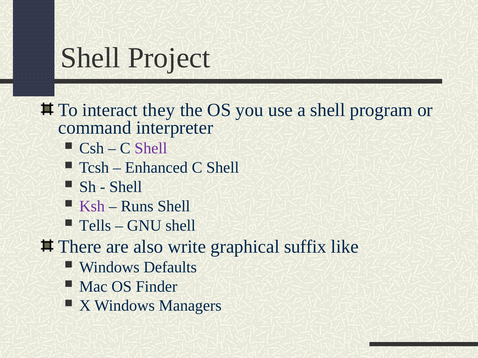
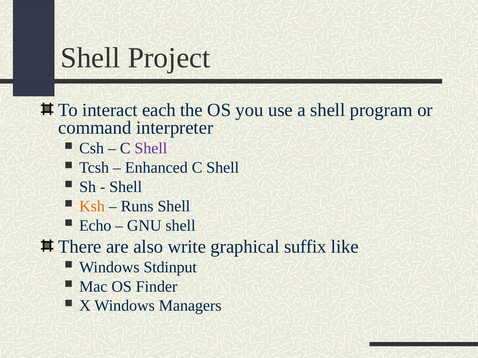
they: they -> each (159, 110)
Ksh colour: purple -> orange (92, 206)
Tells: Tells -> Echo (95, 226)
Defaults: Defaults -> Stdinput (170, 268)
